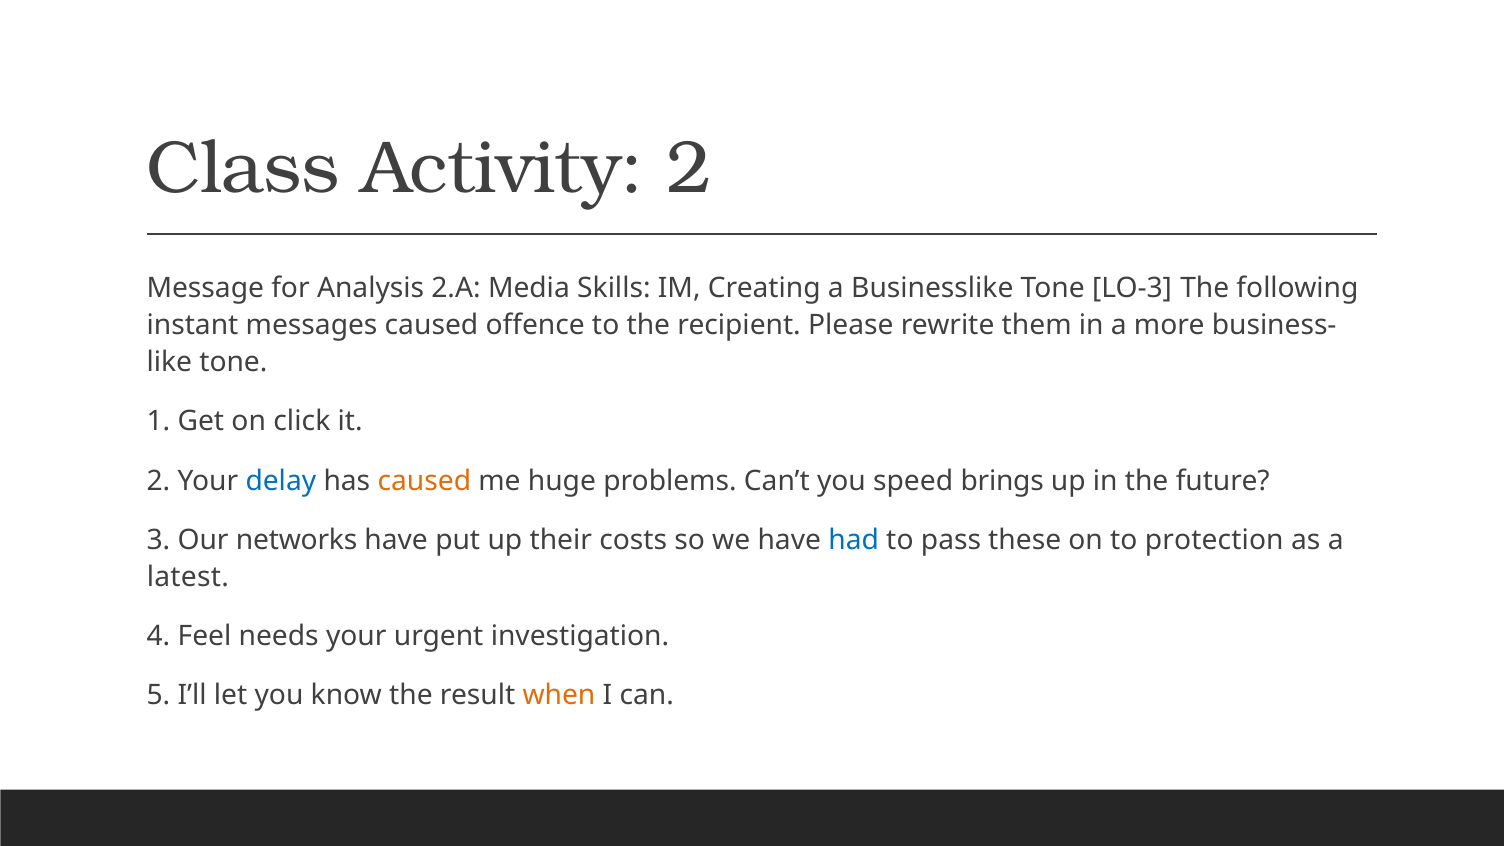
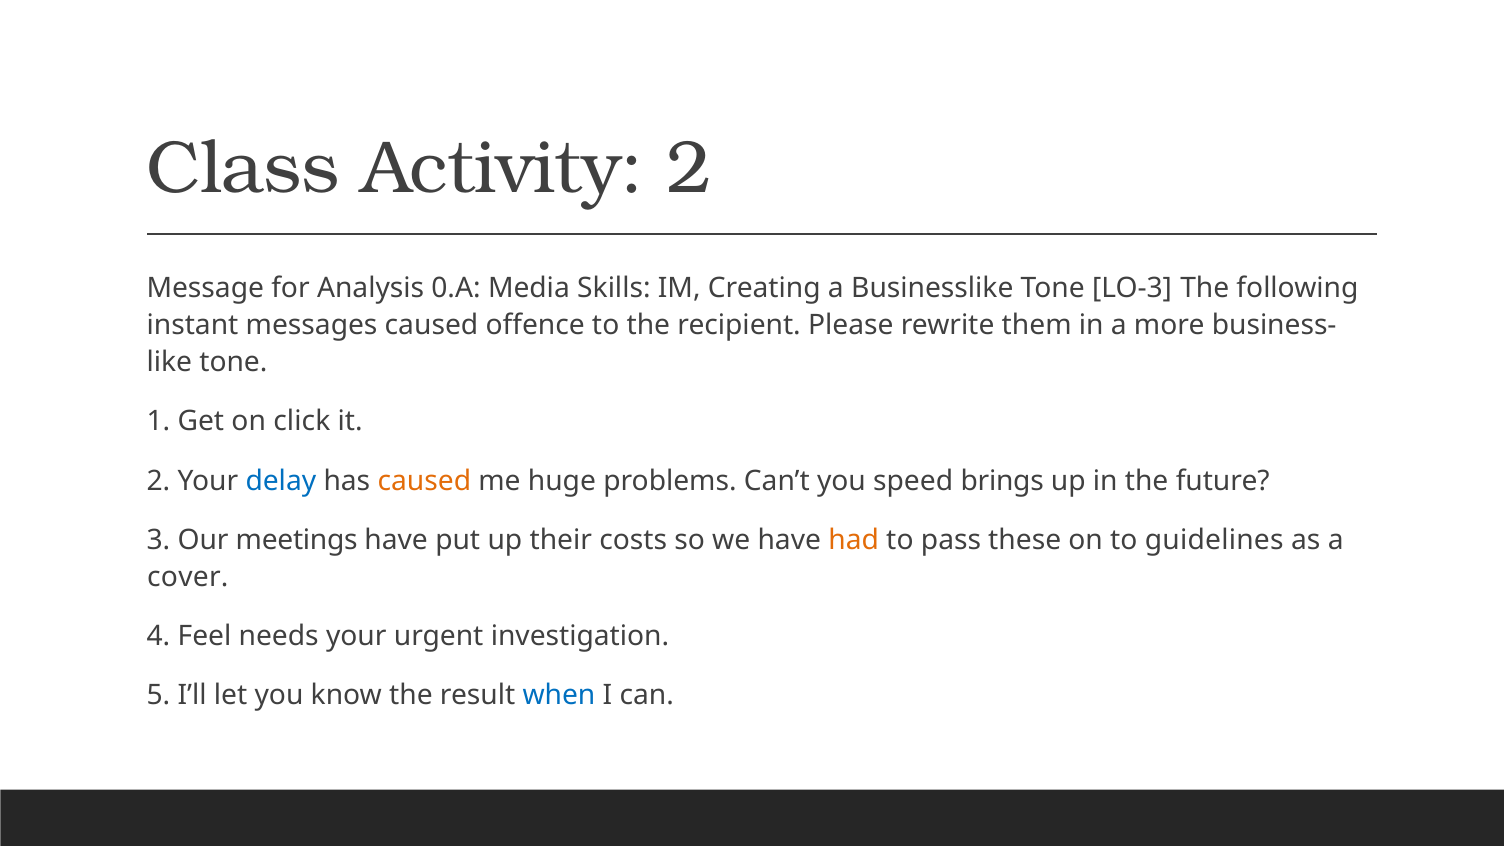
2.A: 2.A -> 0.A (456, 288)
networks: networks -> meetings (297, 540)
had colour: blue -> orange (854, 540)
protection: protection -> guidelines (1214, 540)
latest: latest -> cover (188, 577)
when colour: orange -> blue (559, 695)
